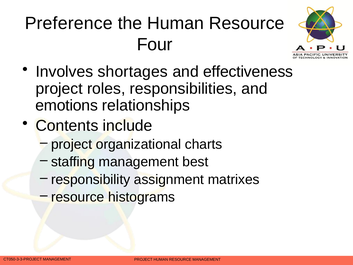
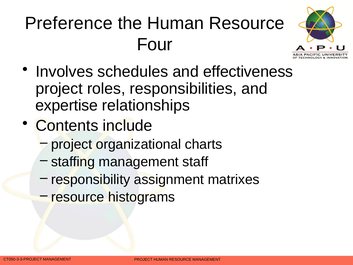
shortages: shortages -> schedules (133, 72)
emotions: emotions -> expertise (67, 105)
best: best -> staff (195, 162)
